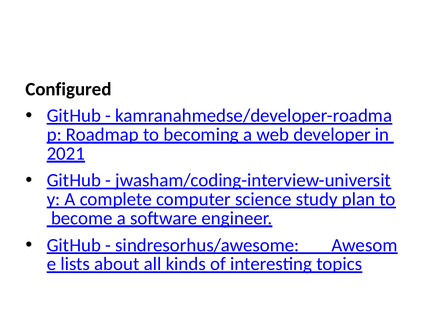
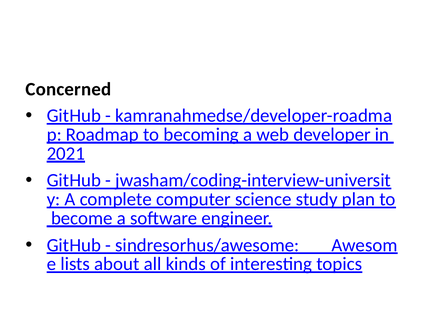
Configured: Configured -> Concerned (68, 89)
